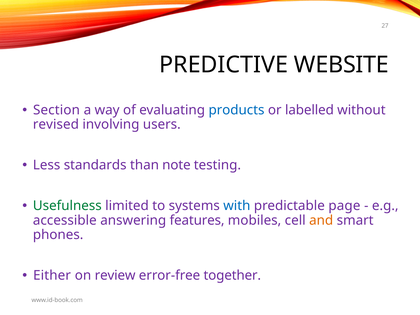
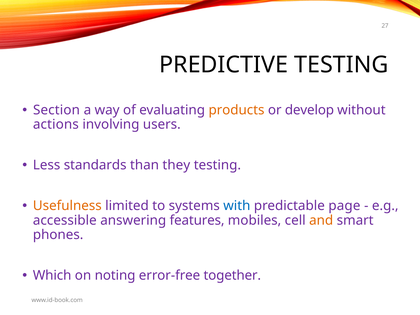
PREDICTIVE WEBSITE: WEBSITE -> TESTING (341, 65)
products colour: blue -> orange (236, 110)
labelled: labelled -> develop (309, 110)
revised: revised -> actions (56, 125)
note: note -> they (176, 165)
Usefulness colour: green -> orange (67, 206)
Either: Either -> Which (52, 275)
review: review -> noting (115, 275)
